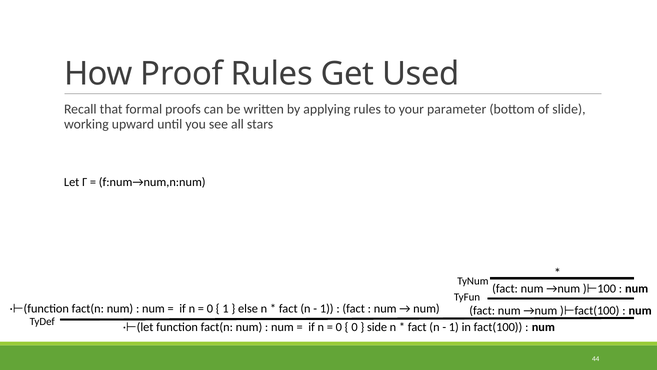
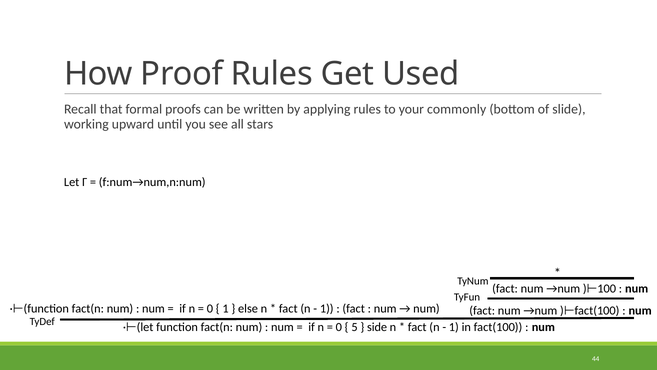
parameter: parameter -> commonly (457, 109)
0: 0 -> 5 (354, 327)
